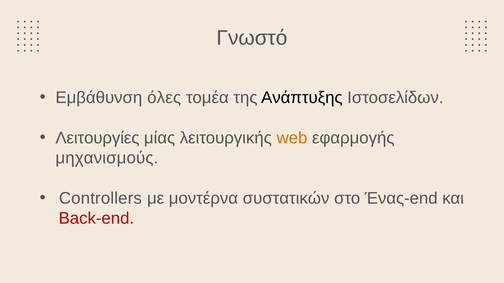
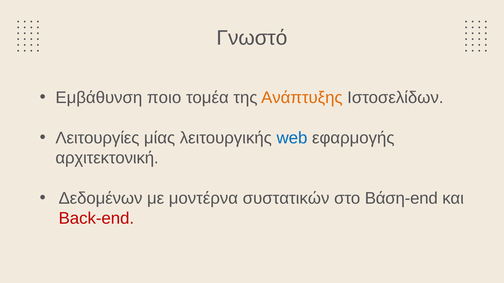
όλες: όλες -> ποιο (164, 98)
Ανάπτυξης colour: black -> orange (302, 98)
web colour: orange -> blue (292, 138)
μηχανισμούς: μηχανισμούς -> αρχιτεκτονική (107, 158)
Controllers: Controllers -> Δεδομένων (101, 199)
Ένας-end: Ένας-end -> Βάση-end (401, 199)
